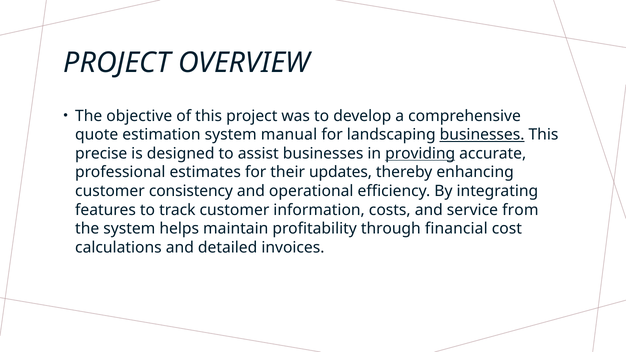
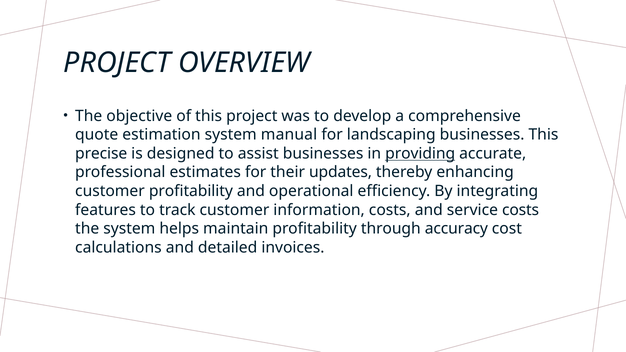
businesses underline: present -> none (482, 135)
customer consistency: consistency -> profitability (191, 191)
service from: from -> costs (521, 210)
financial: financial -> accuracy (456, 229)
